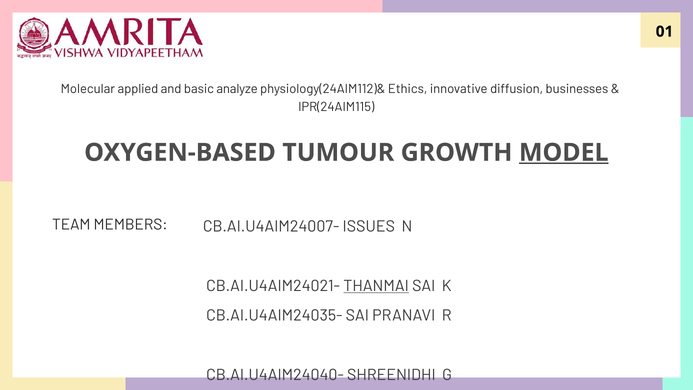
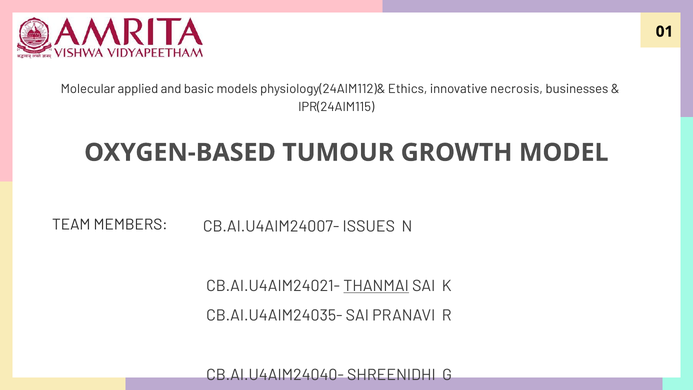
analyze: analyze -> models (237, 89)
diffusion: diffusion -> necrosis (517, 89)
MODEL underline: present -> none (564, 152)
